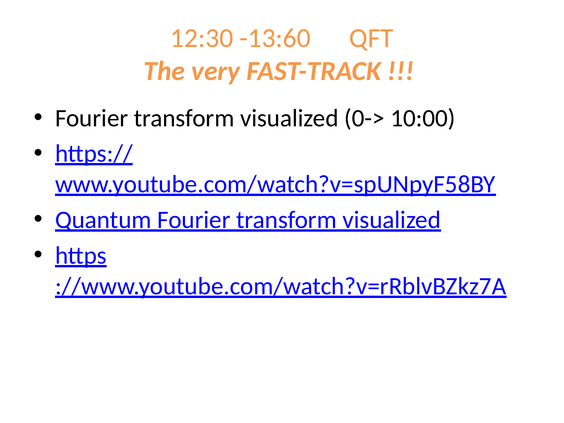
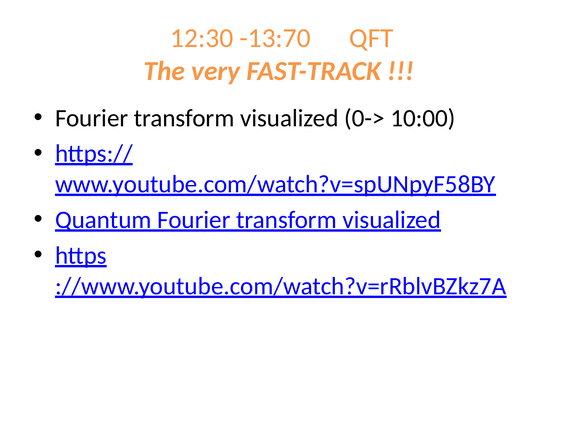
-13:60: -13:60 -> -13:70 (275, 38)
